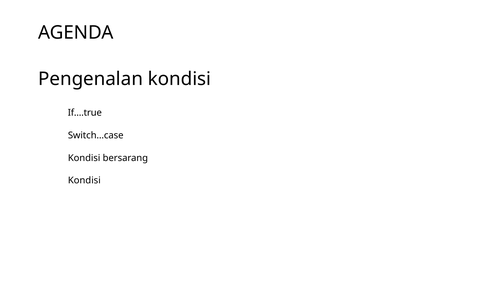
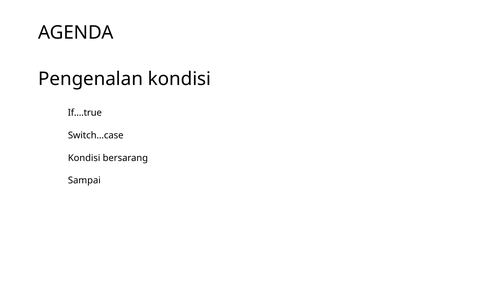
Kondisi: Kondisi -> Sampai (84, 180)
